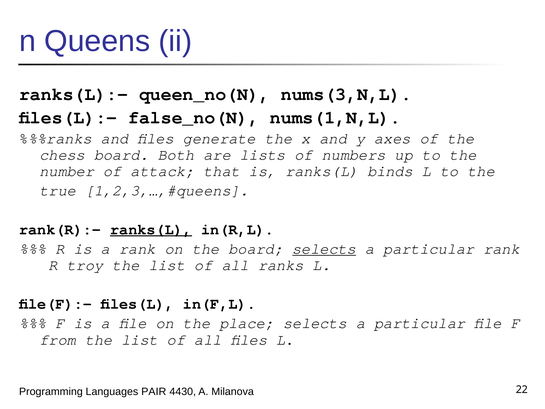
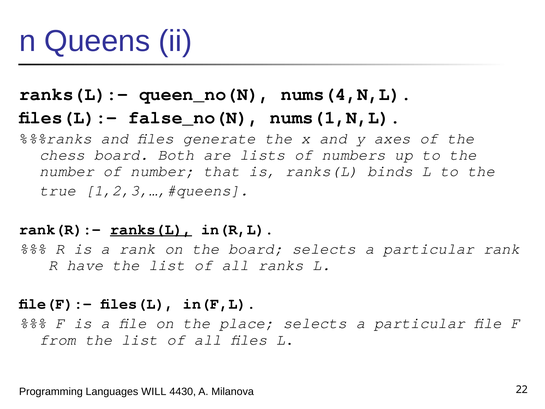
nums(3,N,L: nums(3,N,L -> nums(4,N,L (346, 94)
of attack: attack -> number (162, 171)
selects underline: present -> none (324, 249)
troy: troy -> have (85, 265)
PAIR: PAIR -> WILL (154, 391)
